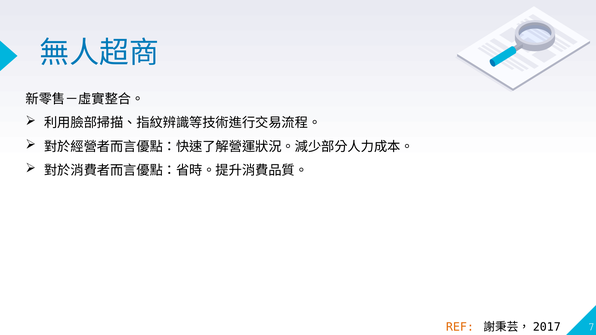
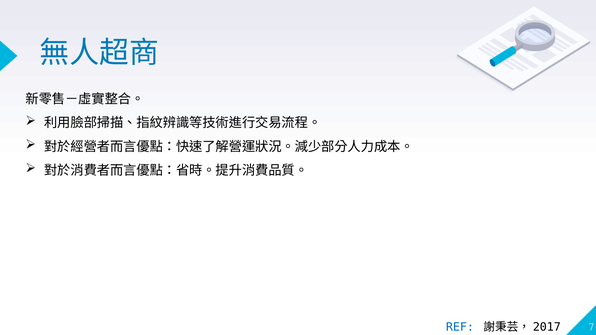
REF colour: orange -> blue (460, 327)
